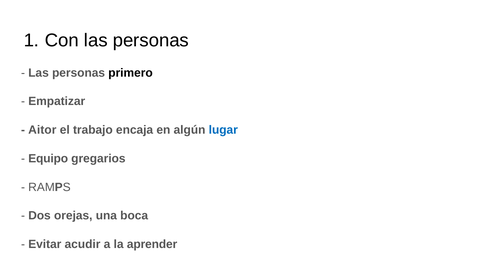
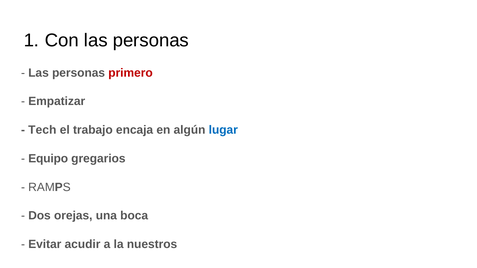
primero colour: black -> red (131, 73)
Aitor: Aitor -> Tech (42, 130)
aprender: aprender -> nuestros (152, 245)
